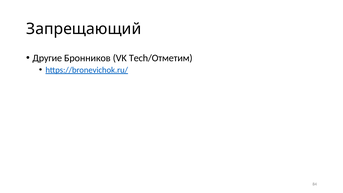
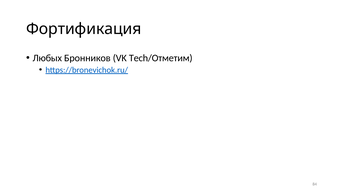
Запрещающий: Запрещающий -> Фортификация (84, 29)
Другие: Другие -> Любых (47, 58)
